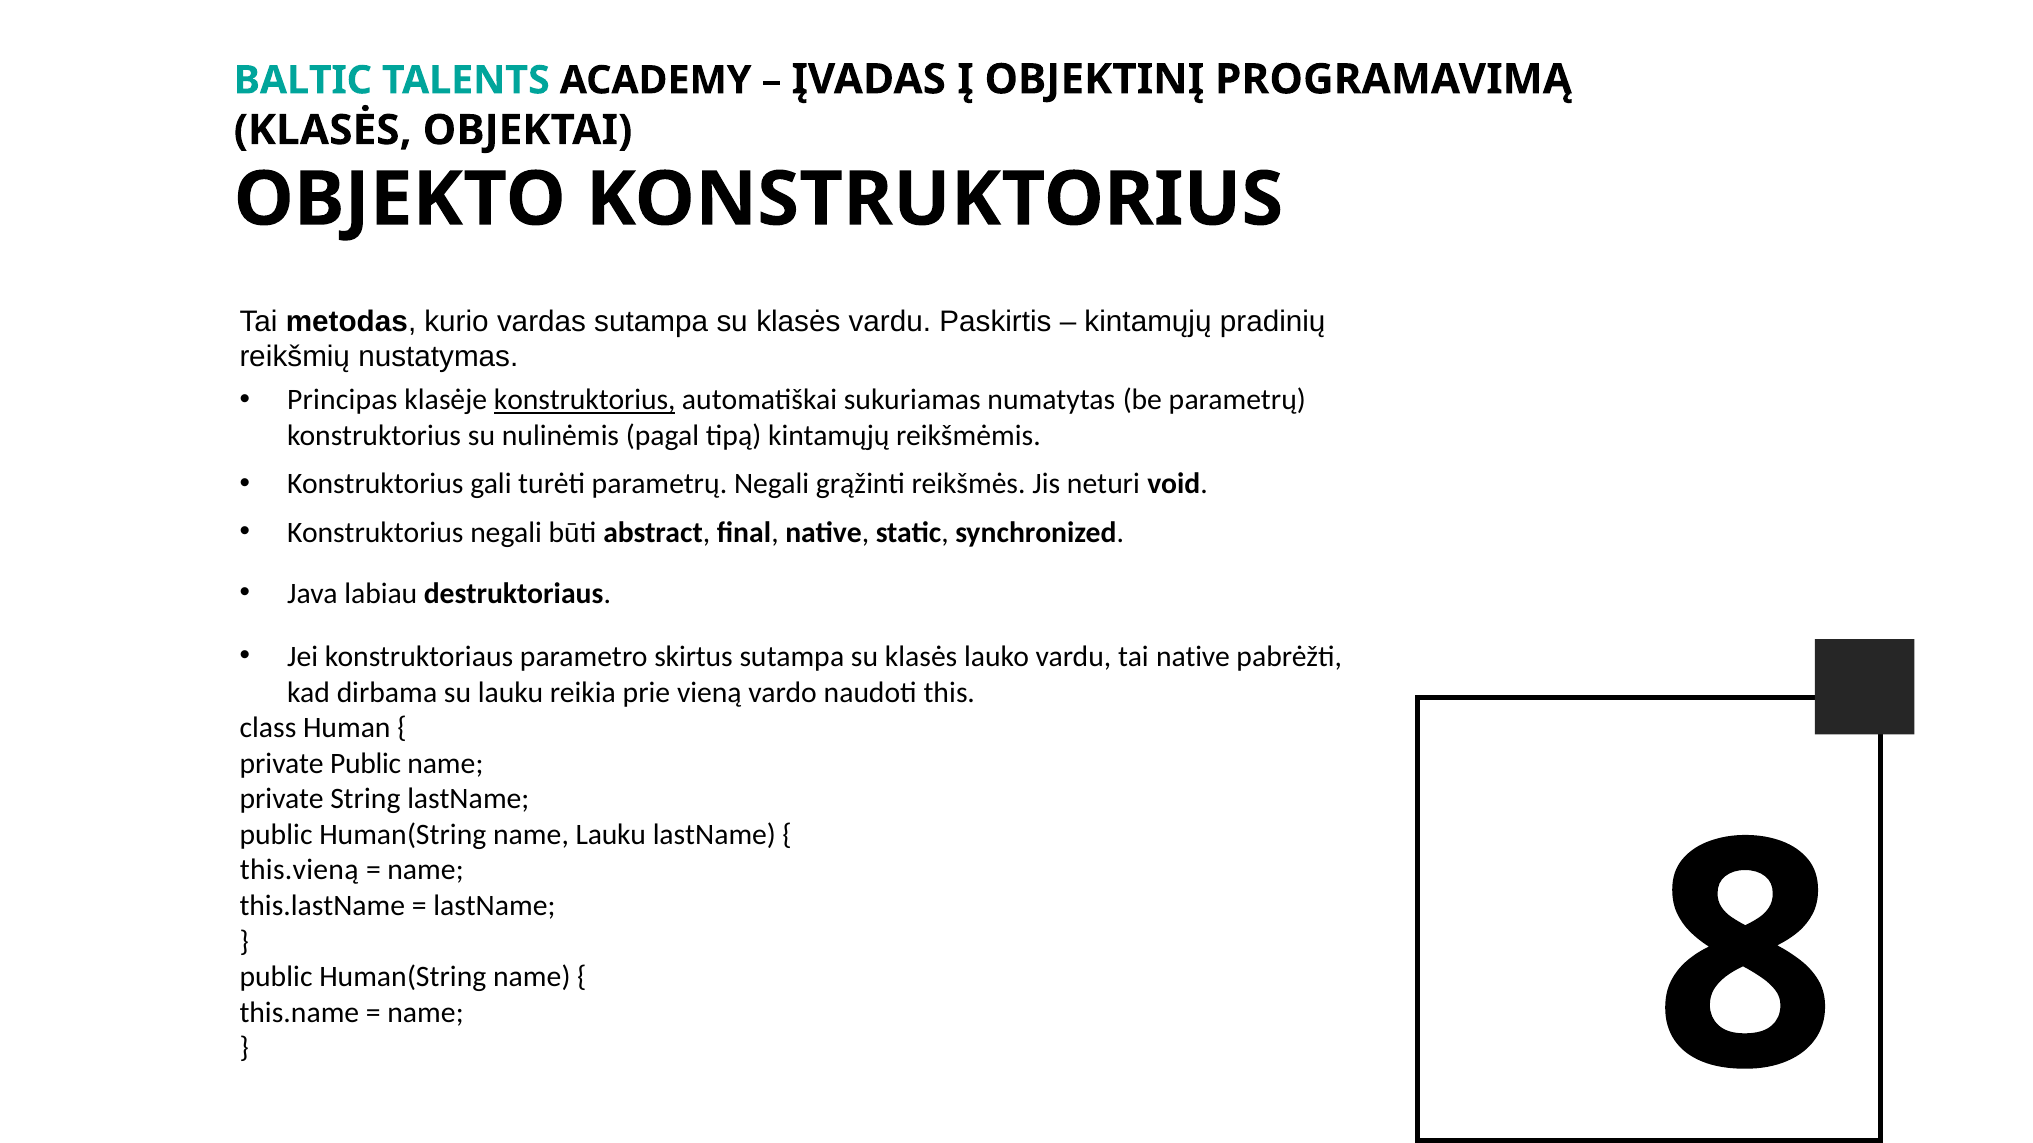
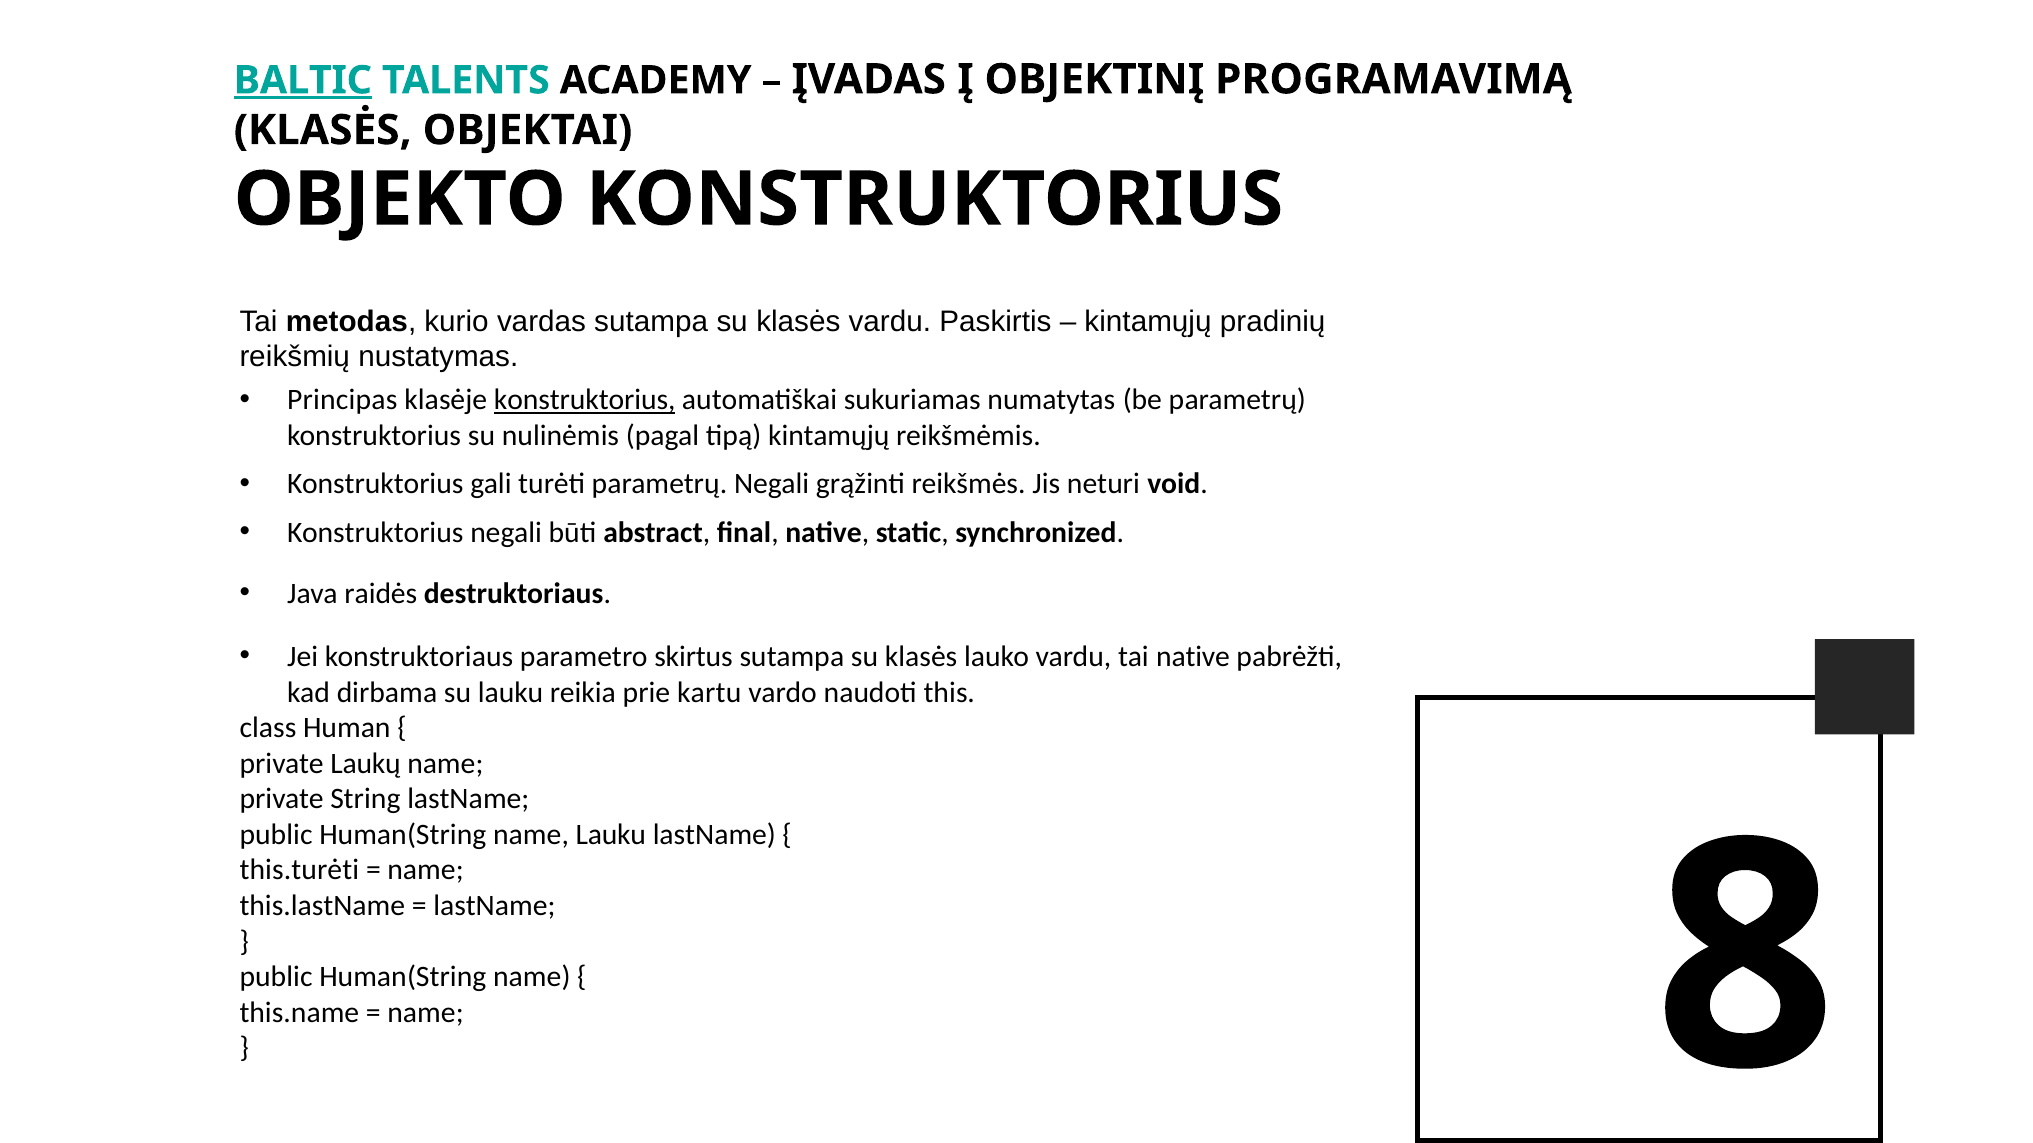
BALTIC underline: none -> present (303, 80)
labiau: labiau -> raidės (381, 594)
vieną: vieną -> kartu (709, 693)
private Public: Public -> Laukų (366, 764)
this.vieną: this.vieną -> this.turėti (299, 871)
